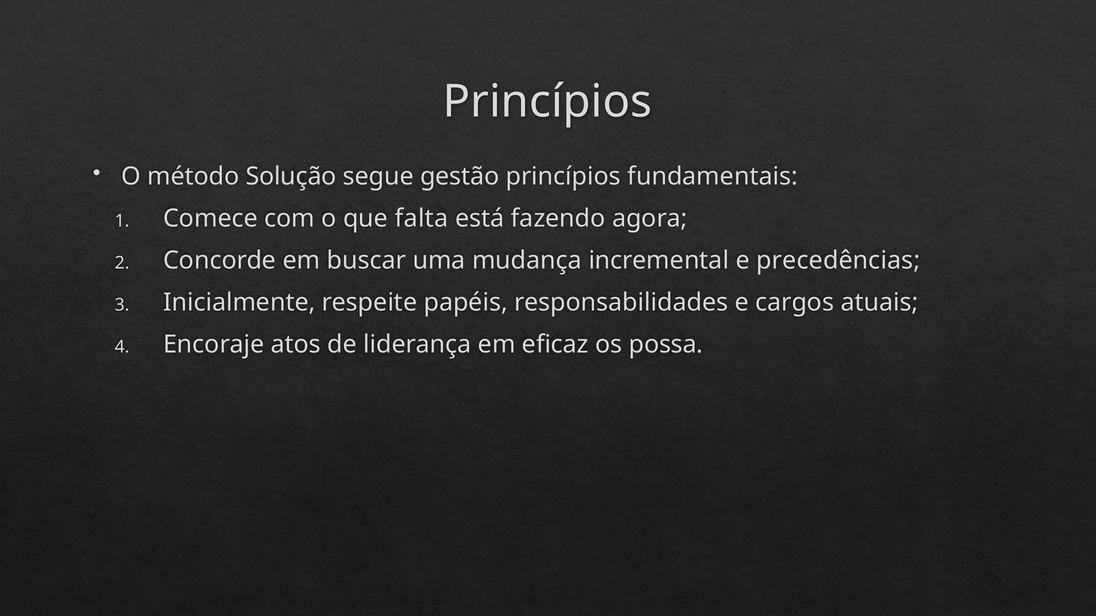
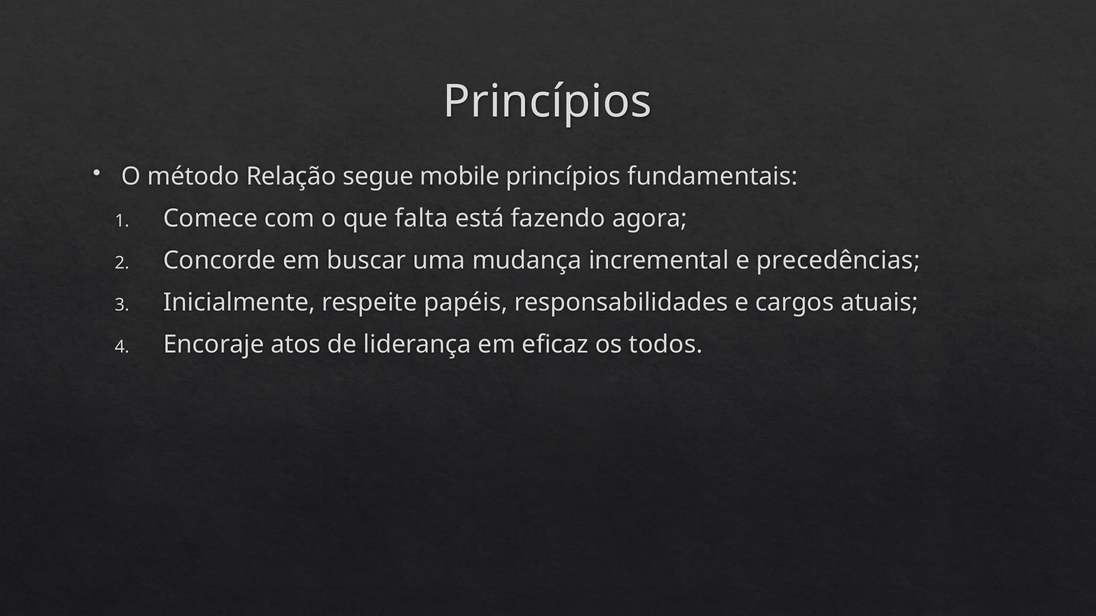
Solução: Solução -> Relação (291, 177)
gestão: gestão -> mobile (460, 177)
possa: possa -> todos (666, 345)
